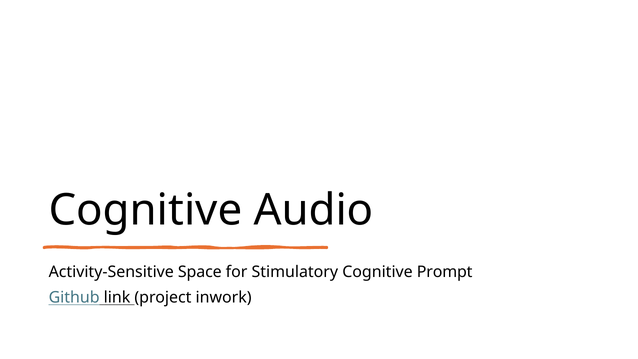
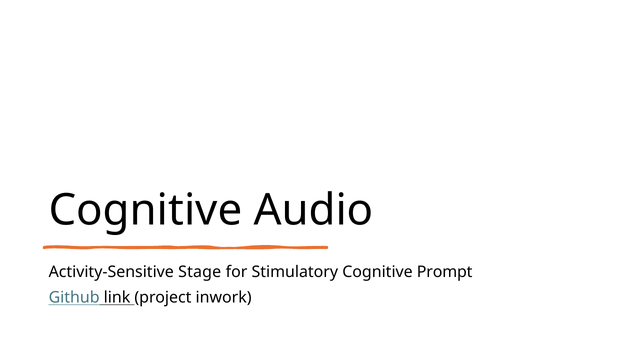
Space: Space -> Stage (200, 272)
